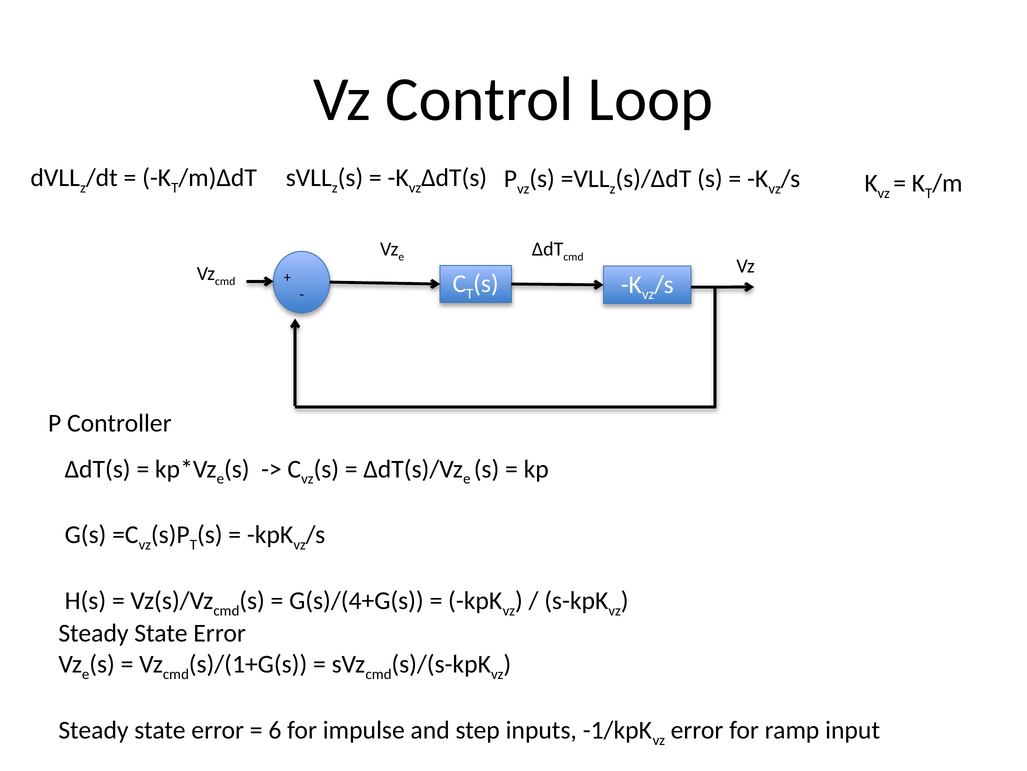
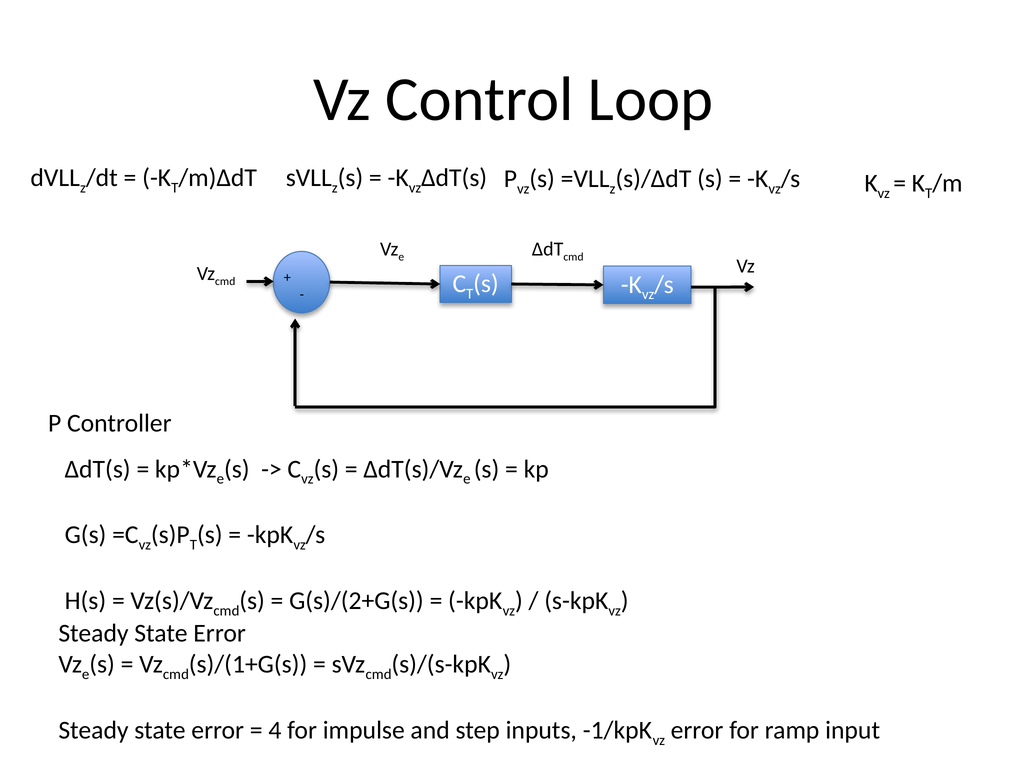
G(s)/(4+G(s: G(s)/(4+G(s -> G(s)/(2+G(s (356, 600)
6: 6 -> 4 (275, 729)
